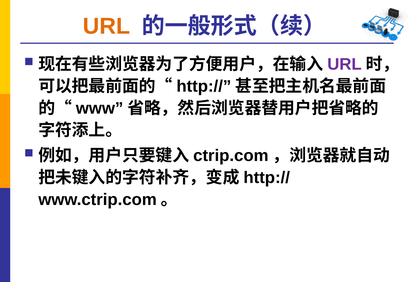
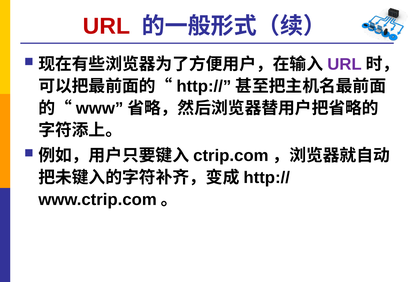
URL colour: orange -> red (107, 26)
